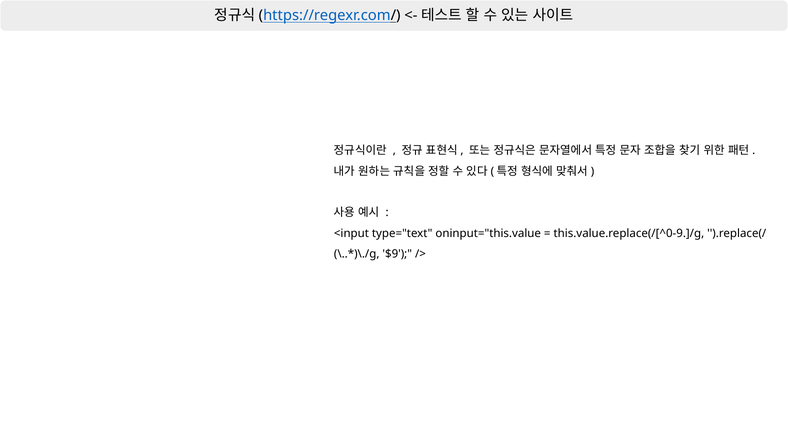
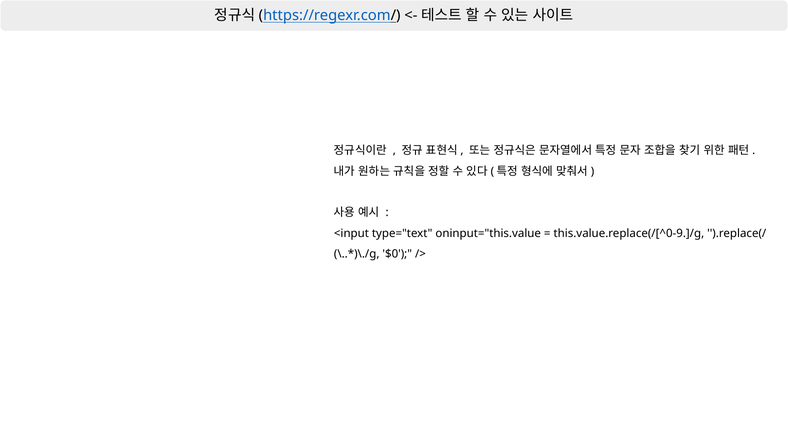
$9: $9 -> $0 (397, 254)
